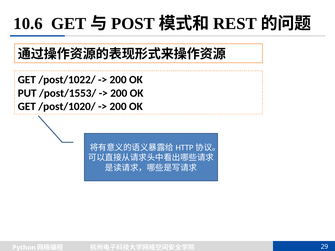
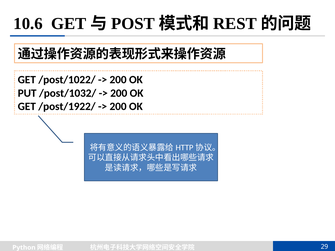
/post/1553/: /post/1553/ -> /post/1032/ (68, 93)
/post/1020/: /post/1020/ -> /post/1922/ (67, 107)
